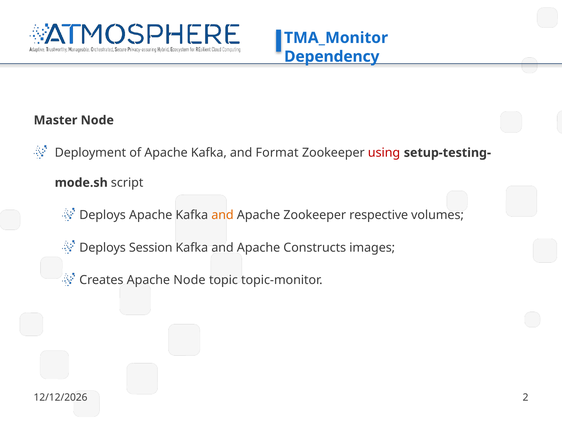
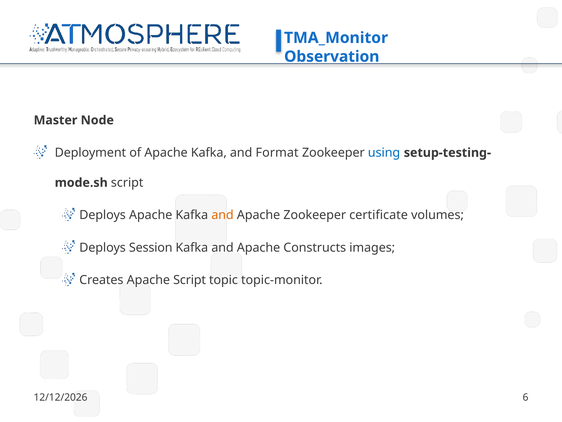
Dependency: Dependency -> Observation (332, 57)
using colour: red -> blue (384, 153)
respective: respective -> certificate (379, 215)
Apache Node: Node -> Script (190, 280)
2: 2 -> 6 (526, 397)
